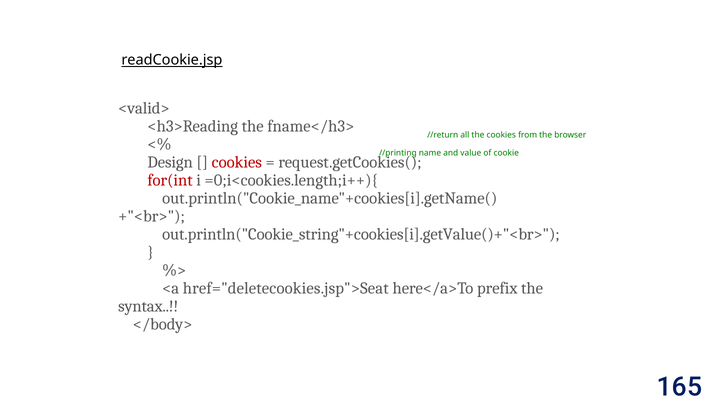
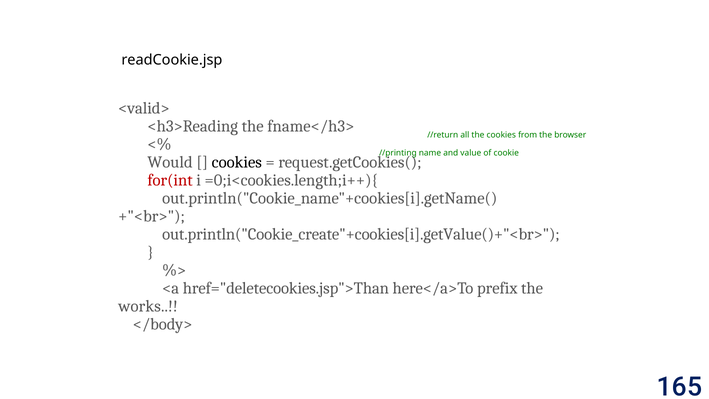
readCookie.jsp underline: present -> none (172, 60)
Design: Design -> Would (170, 162)
cookies colour: red -> black (237, 162)
out.println("Cookie_string"+cookies[i].getValue()+"<br>: out.println("Cookie_string"+cookies[i].getValue()+"<br> -> out.println("Cookie_create"+cookies[i].getValue()+"<br> (361, 234)
href="deletecookies.jsp">Seat: href="deletecookies.jsp">Seat -> href="deletecookies.jsp">Than (286, 288)
syntax: syntax -> works (148, 306)
